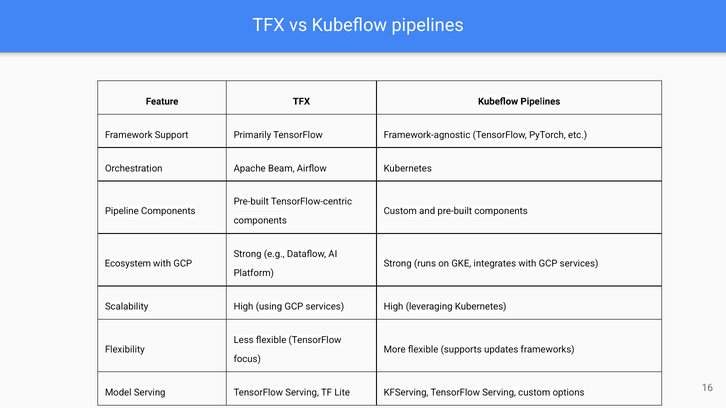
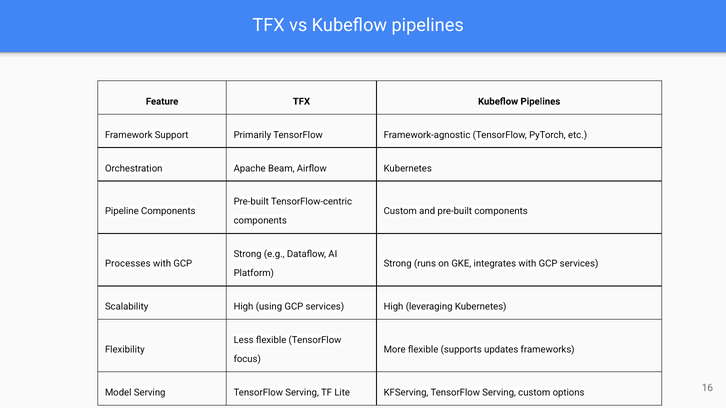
Ecosystem: Ecosystem -> Processes (128, 264)
